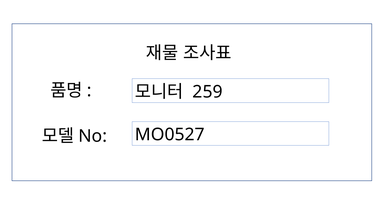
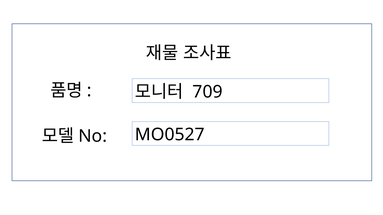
259: 259 -> 709 (208, 92)
